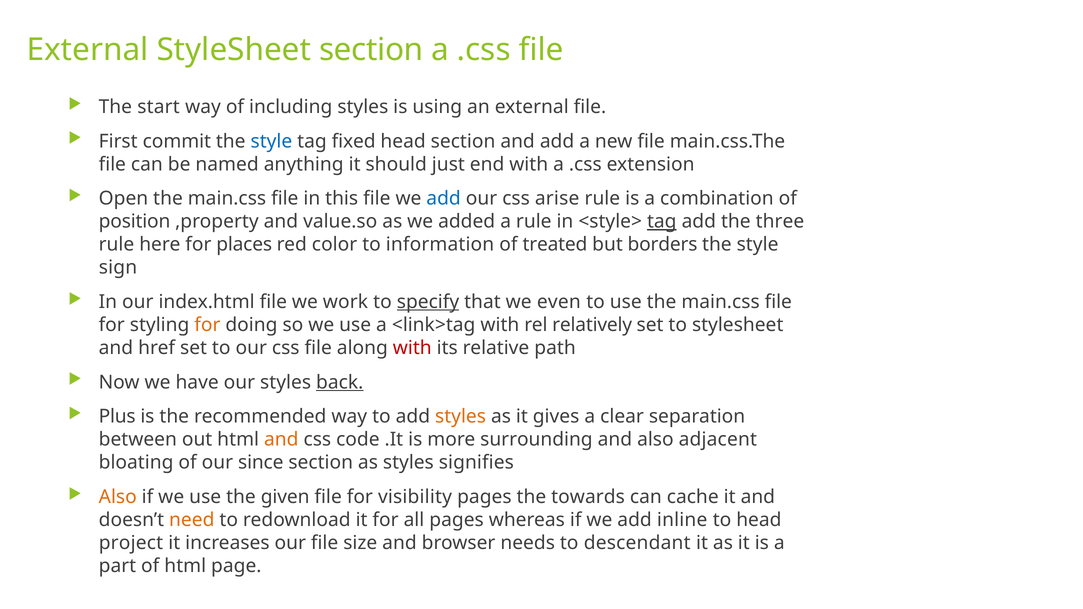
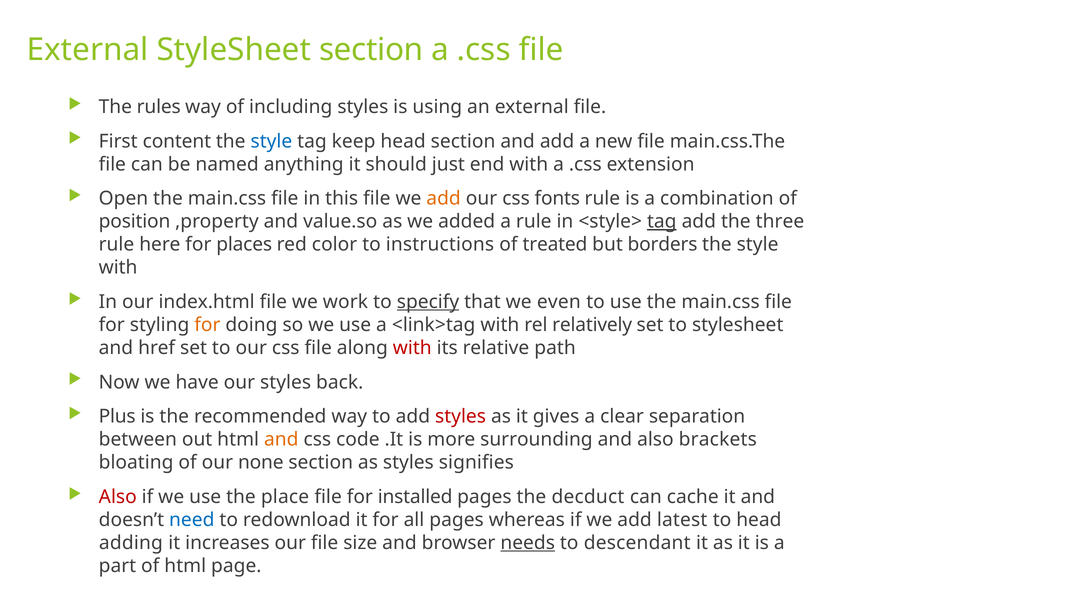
start: start -> rules (159, 107)
commit: commit -> content (177, 141)
fixed: fixed -> keep (354, 141)
add colour: blue -> orange (444, 199)
arise: arise -> fonts (557, 199)
information: information -> instructions (440, 245)
sign: sign -> with (118, 268)
back underline: present -> none (340, 382)
styles colour: orange -> red (461, 417)
adjacent: adjacent -> brackets (718, 440)
since: since -> none (261, 463)
Also colour: orange -> red (118, 497)
given: given -> place (285, 497)
visibility: visibility -> installed (415, 497)
towards: towards -> decduct (588, 497)
need colour: orange -> blue (192, 520)
inline: inline -> latest (682, 520)
project: project -> adding (131, 543)
needs underline: none -> present (528, 543)
